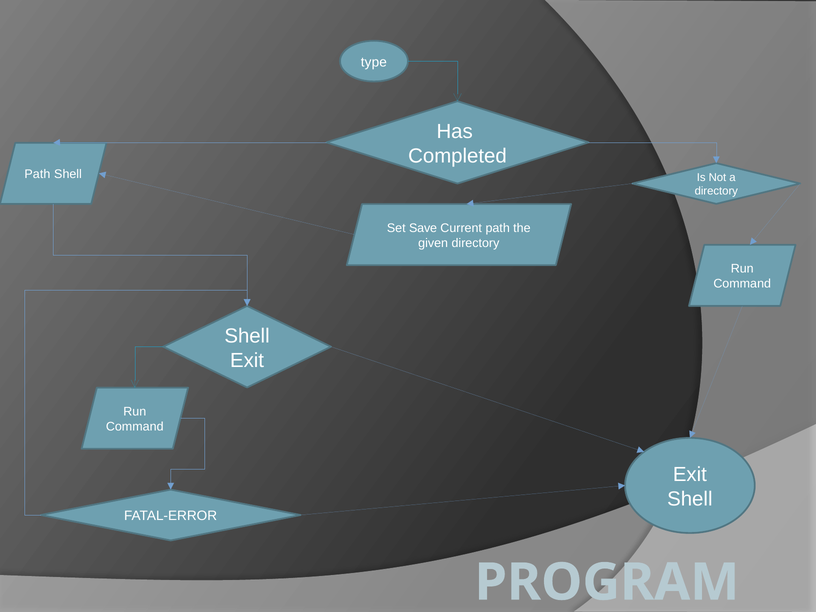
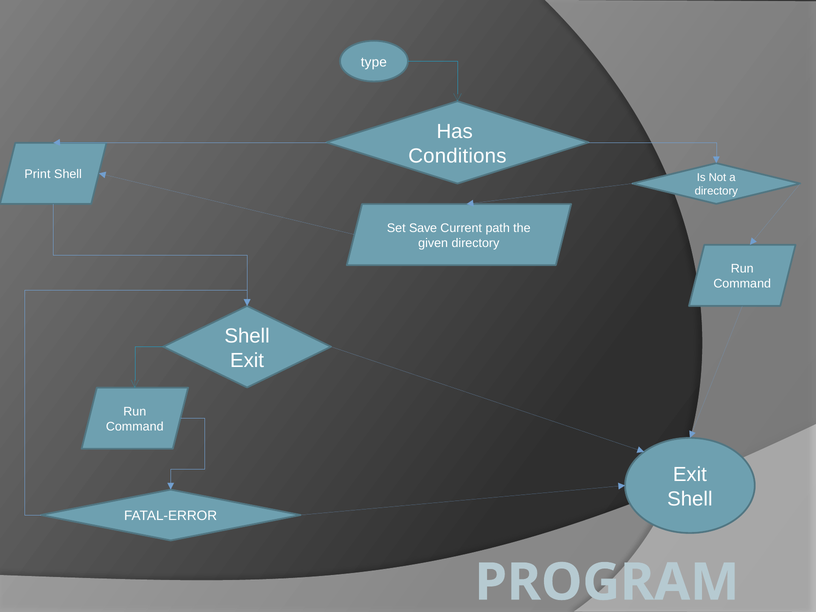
Completed: Completed -> Conditions (457, 156)
Path: Path -> Print (37, 174)
